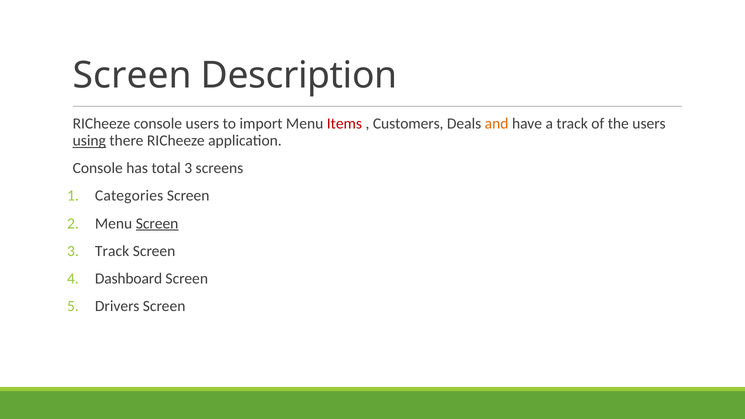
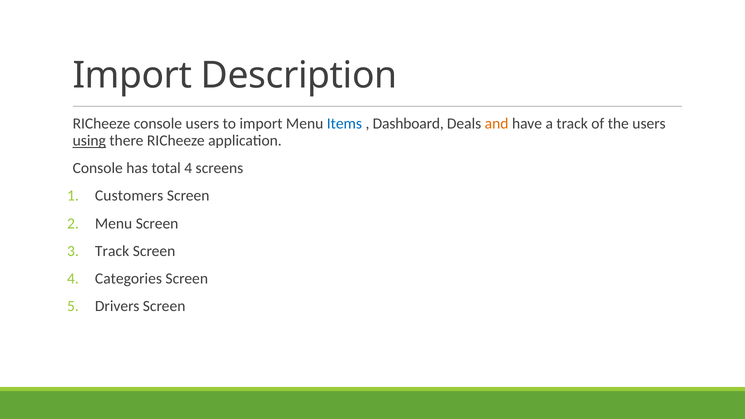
Screen: Screen -> Import (132, 76)
Items colour: red -> blue (344, 124)
Customers: Customers -> Dashboard (408, 124)
total 3: 3 -> 4 (188, 168)
Categories: Categories -> Customers (129, 196)
Screen underline: present -> none (157, 224)
Dashboard: Dashboard -> Categories (128, 279)
